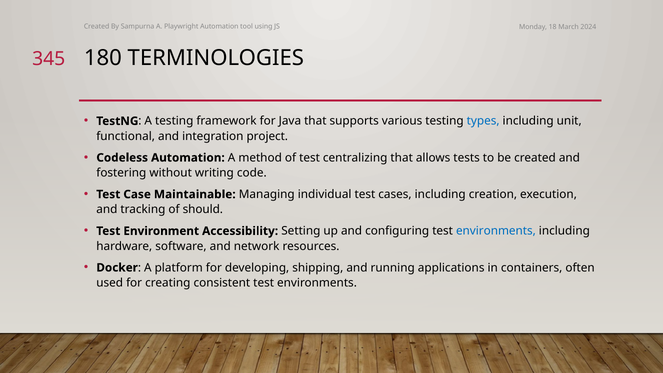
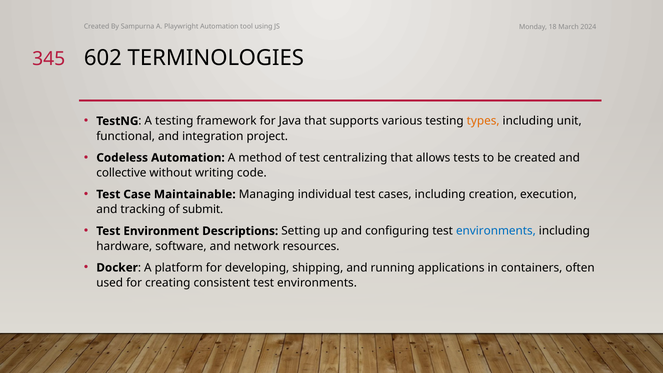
180: 180 -> 602 (103, 58)
types colour: blue -> orange (483, 121)
fostering: fostering -> collective (121, 173)
should: should -> submit (203, 210)
Accessibility: Accessibility -> Descriptions (240, 231)
